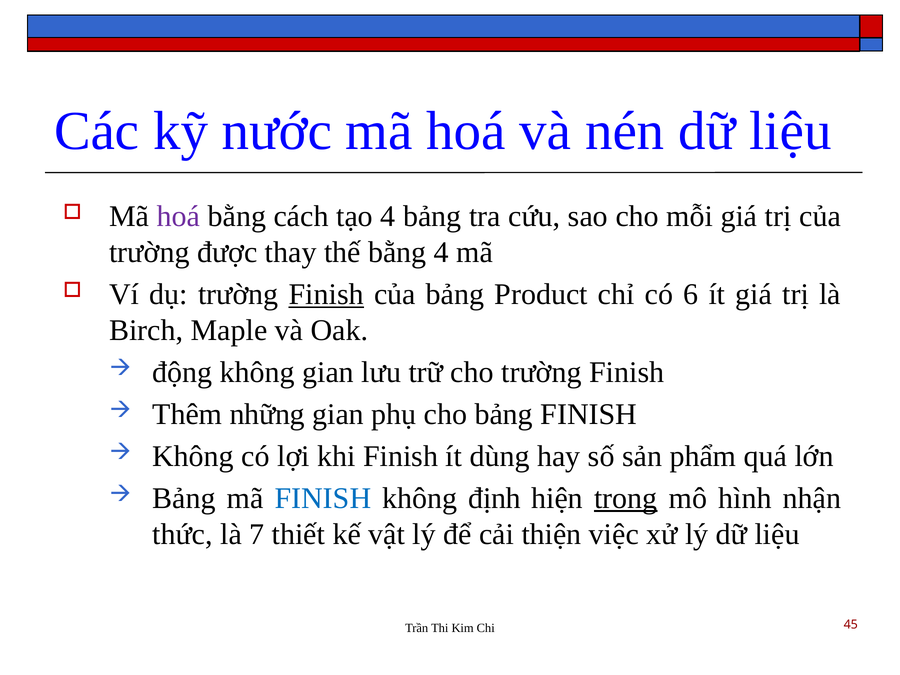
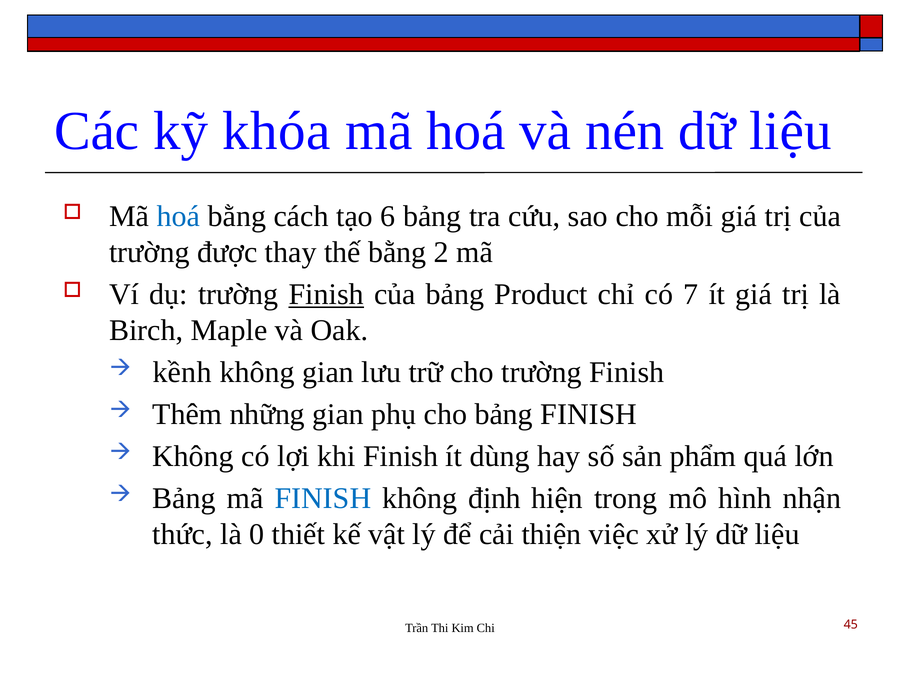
nước: nước -> khóa (276, 131)
hoá colour: purple -> blue (178, 216)
tạo 4: 4 -> 6 (388, 216)
bằng 4: 4 -> 2 (441, 252)
6: 6 -> 7 (691, 294)
động: động -> kềnh (182, 372)
trong underline: present -> none (626, 498)
7: 7 -> 0 (257, 534)
